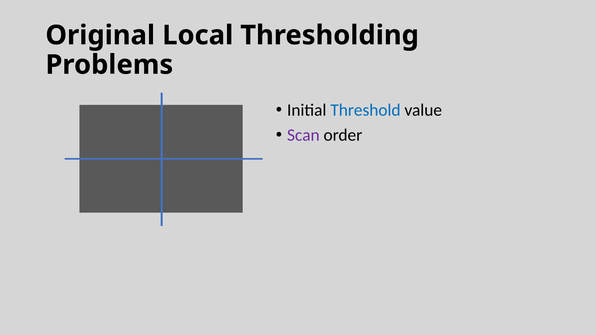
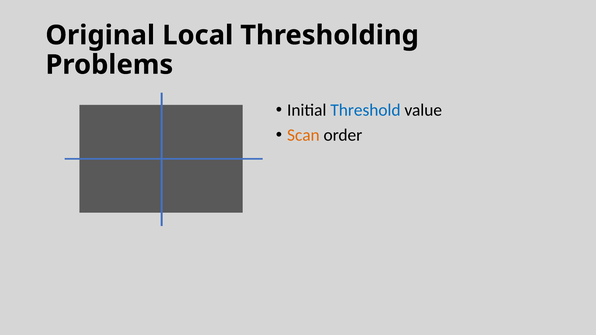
Scan colour: purple -> orange (303, 135)
